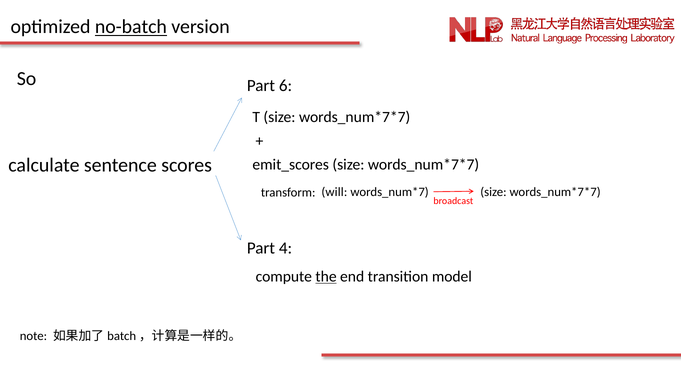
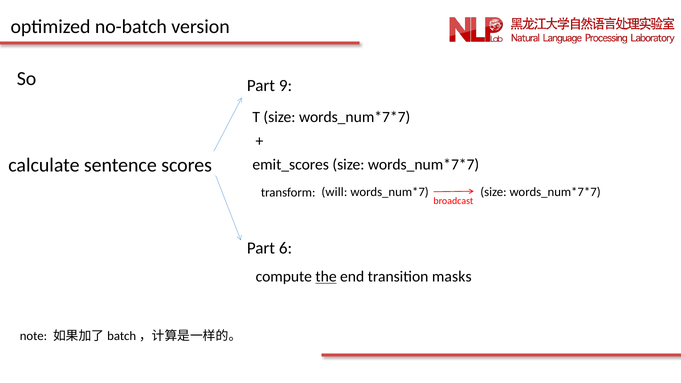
no-batch underline: present -> none (131, 27)
6: 6 -> 9 (286, 86)
4: 4 -> 6 (286, 248)
model: model -> masks (452, 277)
